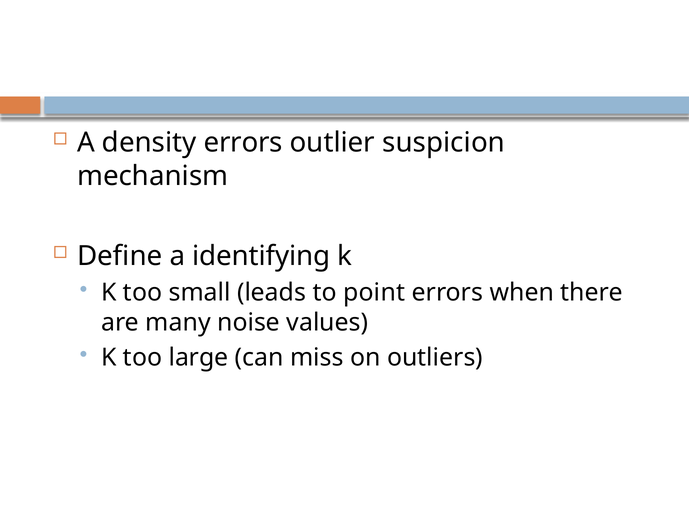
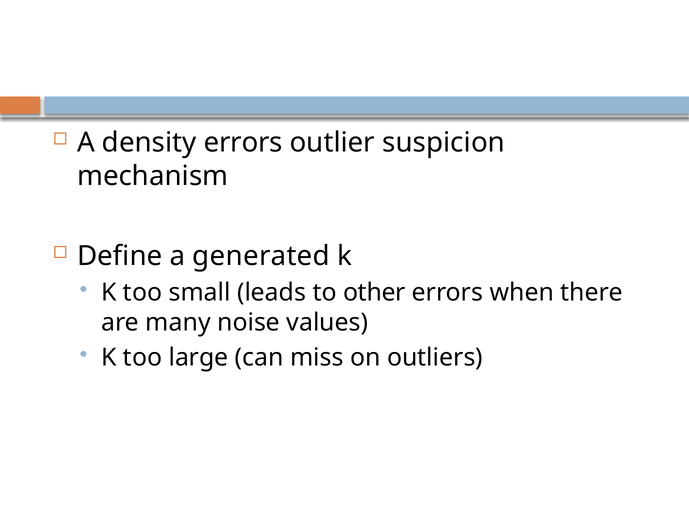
identifying: identifying -> generated (261, 256)
point: point -> other (374, 293)
